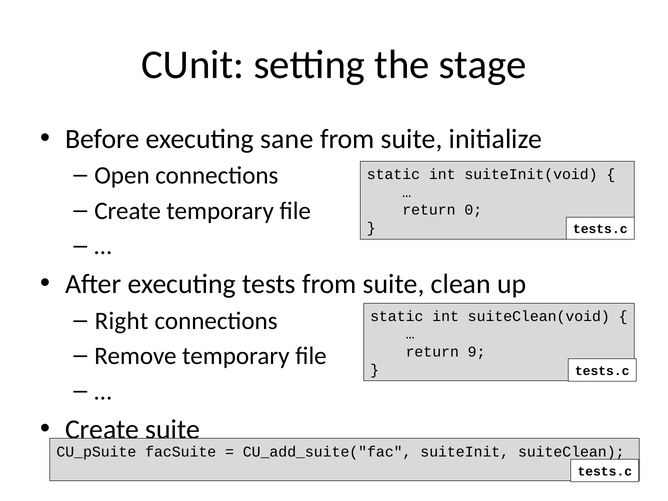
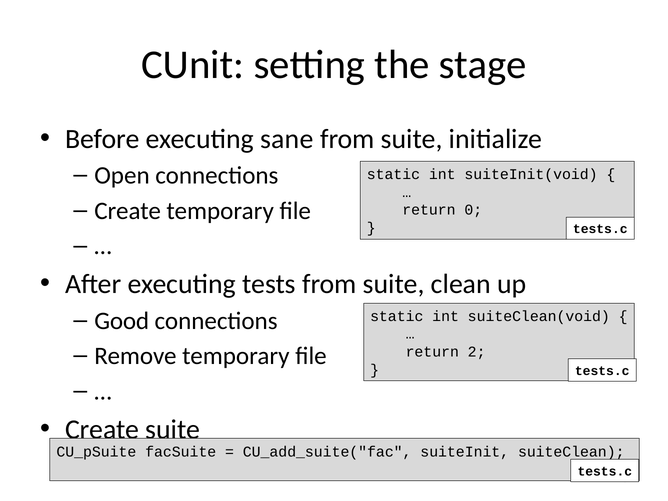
Right: Right -> Good (122, 321)
9: 9 -> 2 (477, 352)
